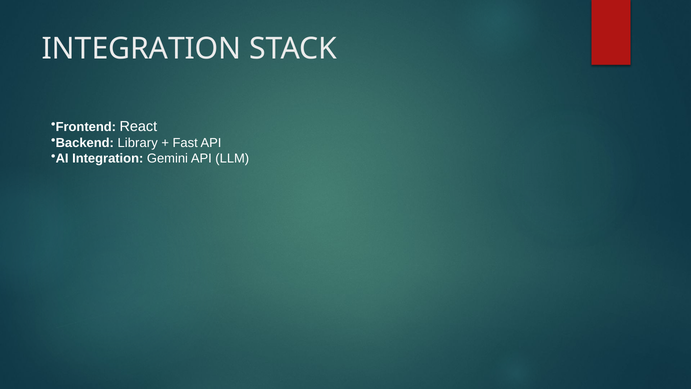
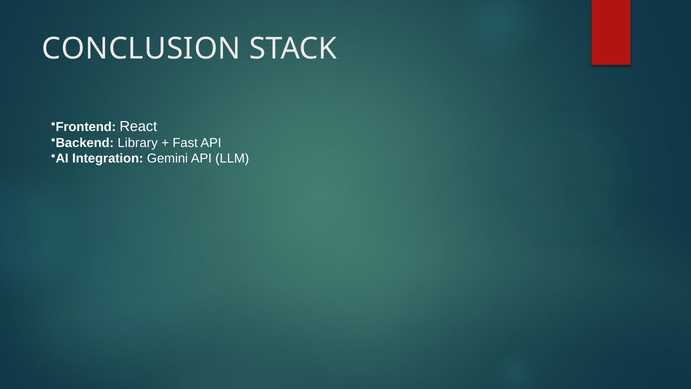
INTEGRATION: INTEGRATION -> CONCLUSION (141, 49)
